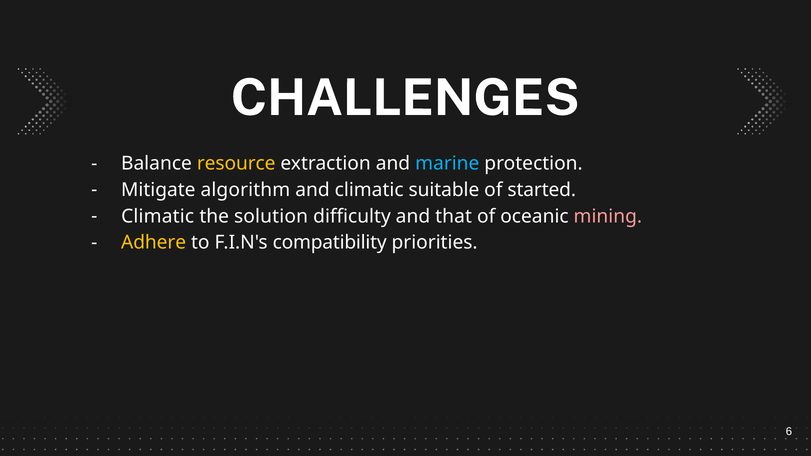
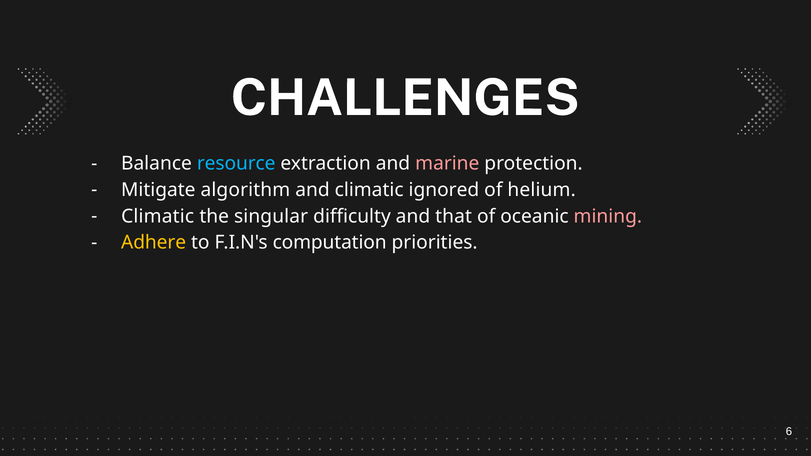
resource colour: yellow -> light blue (236, 164)
marine colour: light blue -> pink (447, 164)
suitable: suitable -> ignored (444, 190)
started: started -> helium (542, 190)
solution: solution -> singular (271, 216)
compatibility: compatibility -> computation (330, 243)
